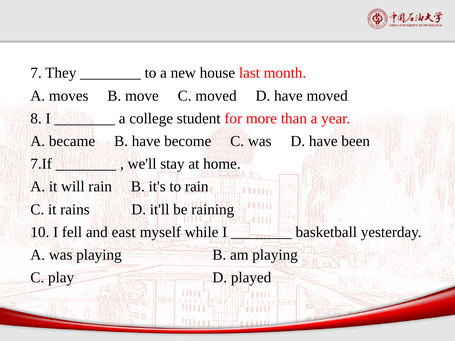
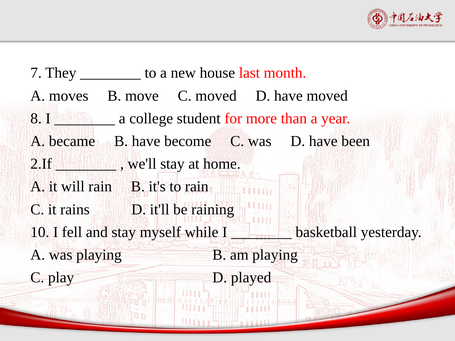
7.If: 7.If -> 2.If (41, 164)
and east: east -> stay (124, 232)
